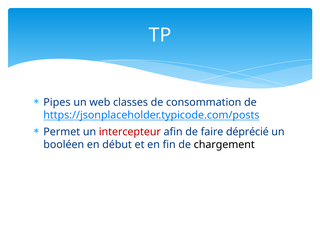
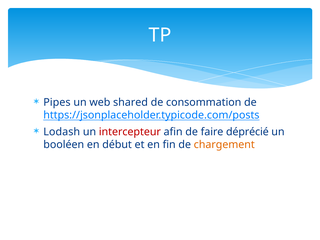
classes: classes -> shared (131, 102)
Permet: Permet -> Lodash (62, 132)
chargement colour: black -> orange (224, 145)
